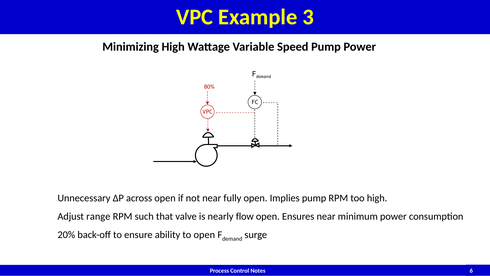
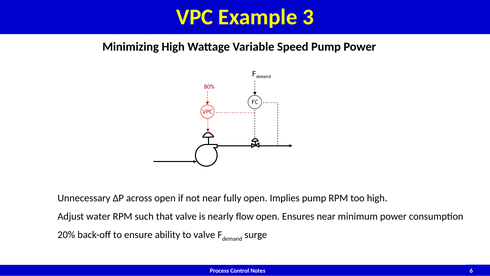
range: range -> water (98, 216)
to open: open -> valve (204, 235)
